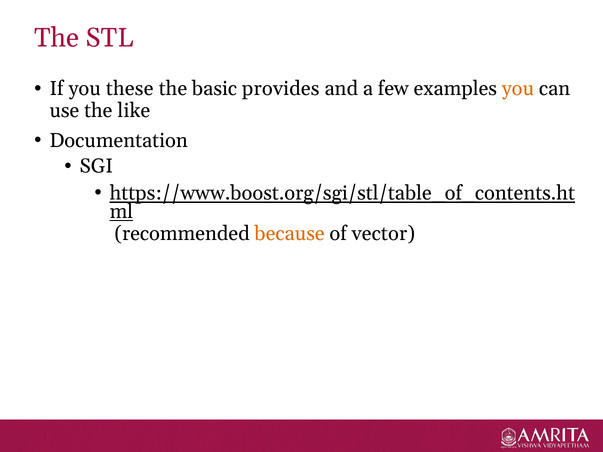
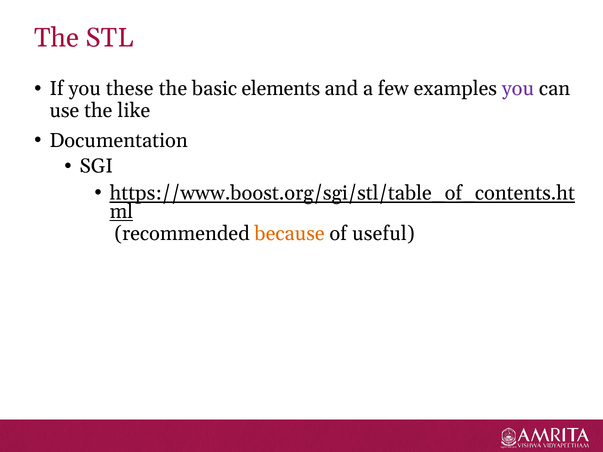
provides: provides -> elements (281, 89)
you colour: orange -> purple (518, 89)
vector: vector -> useful (383, 234)
